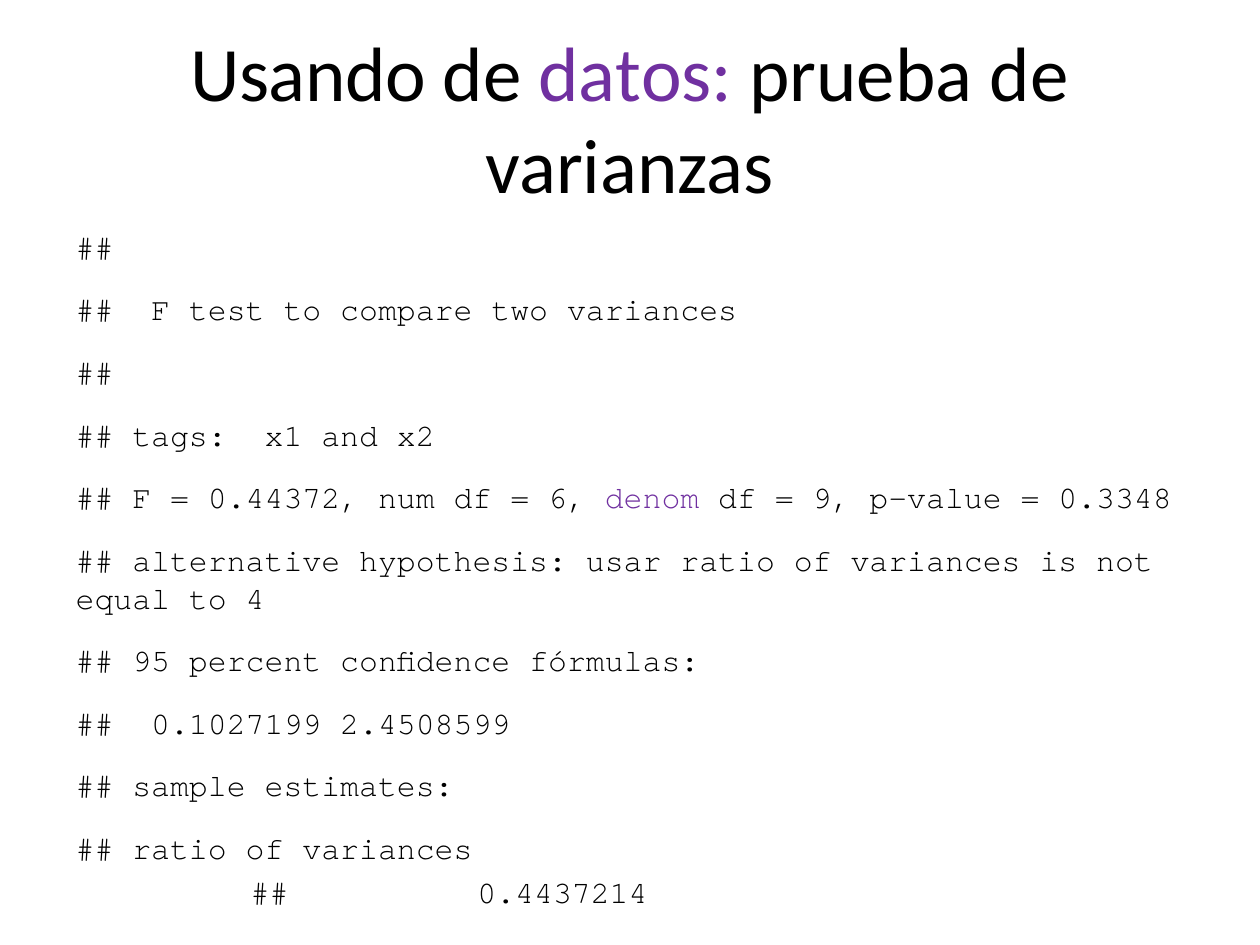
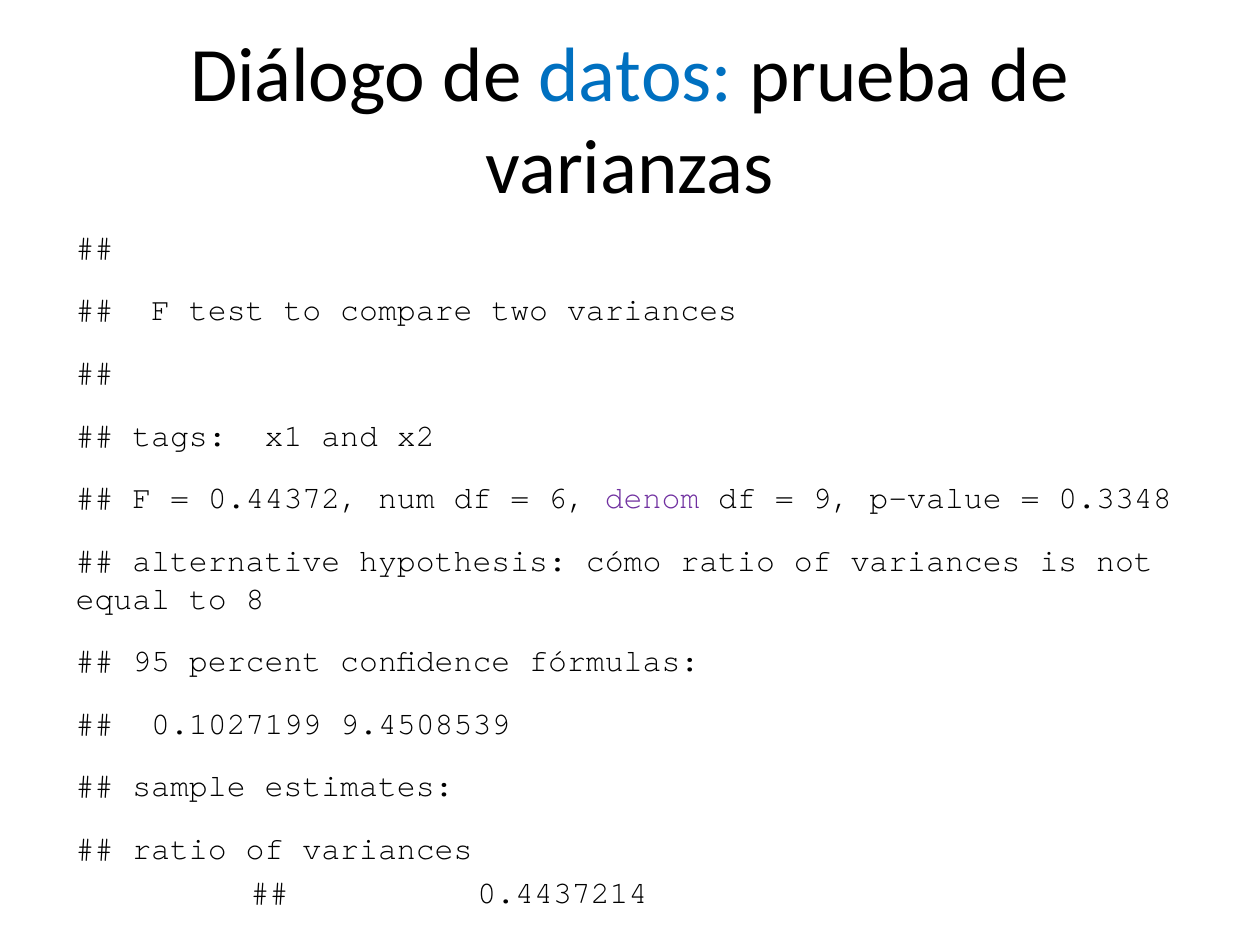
Usando: Usando -> Diálogo (308, 76)
datos colour: purple -> blue (635, 76)
usar: usar -> cómo (624, 561)
4: 4 -> 8 (255, 599)
2.4508599: 2.4508599 -> 9.4508539 (425, 724)
